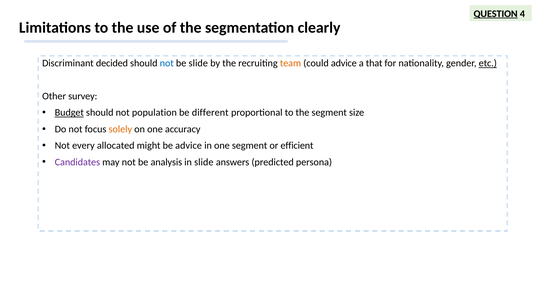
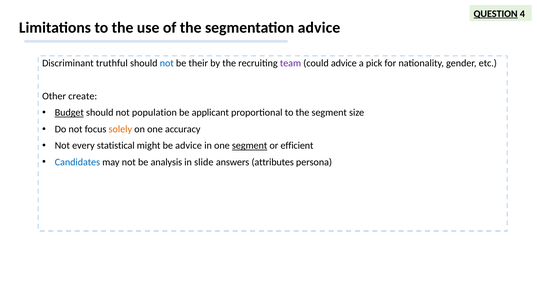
segmentation clearly: clearly -> advice (319, 28)
decided: decided -> truthful (112, 63)
be slide: slide -> their (198, 63)
team colour: orange -> purple (291, 63)
that: that -> pick (374, 63)
etc underline: present -> none (488, 63)
survey: survey -> create (83, 96)
different: different -> applicant (210, 113)
allocated: allocated -> statistical (116, 146)
segment underline: none -> present (250, 146)
Candidates colour: purple -> blue (77, 162)
predicted: predicted -> attributes (273, 162)
